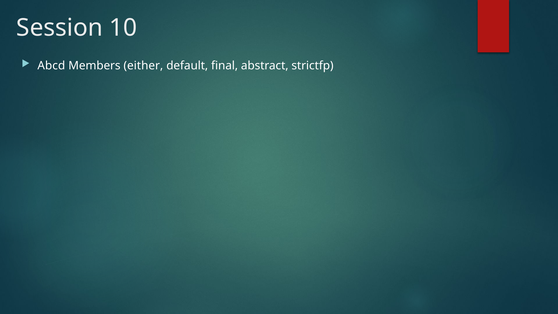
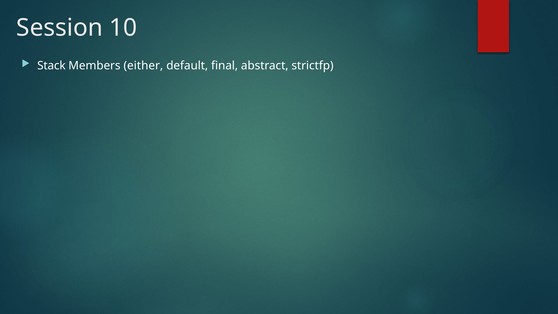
Abcd: Abcd -> Stack (51, 65)
